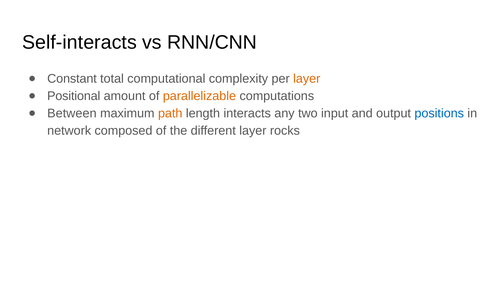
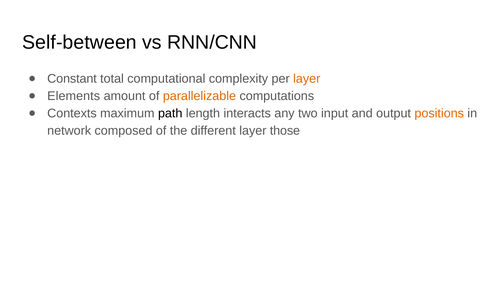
Self-interacts: Self-interacts -> Self-between (79, 43)
Positional: Positional -> Elements (74, 96)
Between: Between -> Contexts (72, 114)
path colour: orange -> black (170, 114)
positions colour: blue -> orange (439, 114)
rocks: rocks -> those (285, 131)
